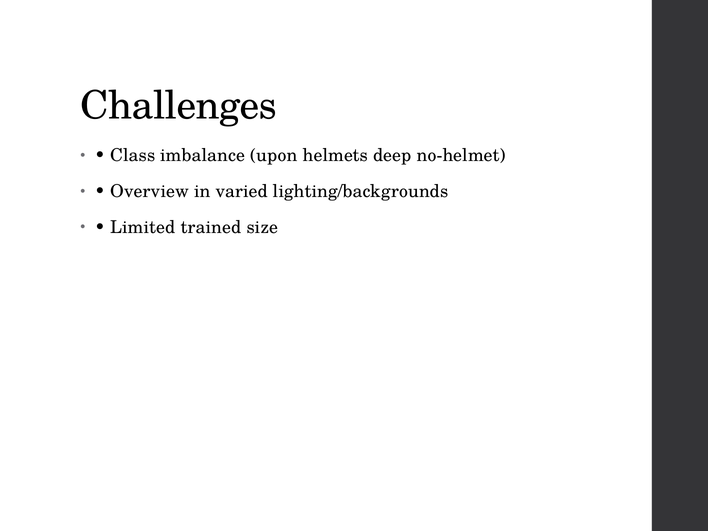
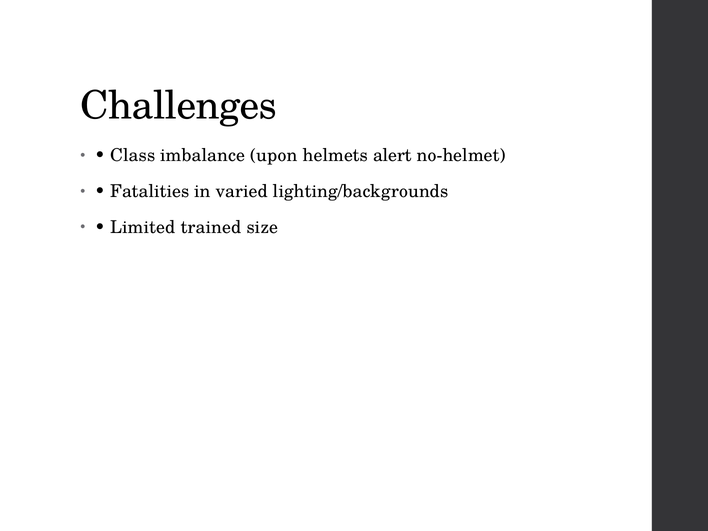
deep: deep -> alert (392, 155)
Overview: Overview -> Fatalities (150, 191)
